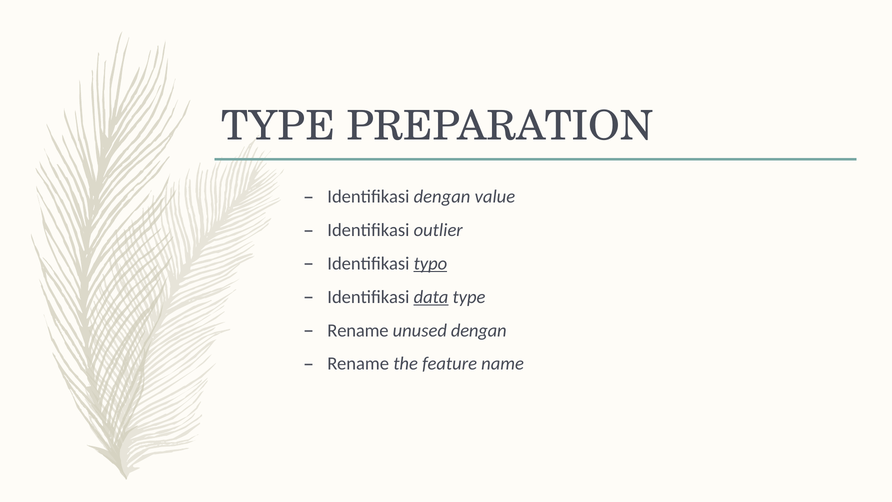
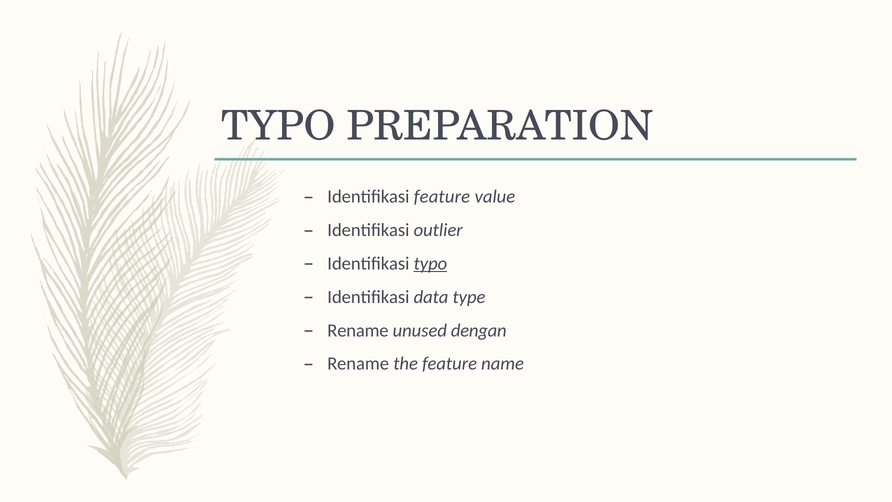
TYPE: TYPE -> TYPO (278, 126)
Identifikasi dengan: dengan -> feature (442, 197)
data underline: present -> none (431, 297)
